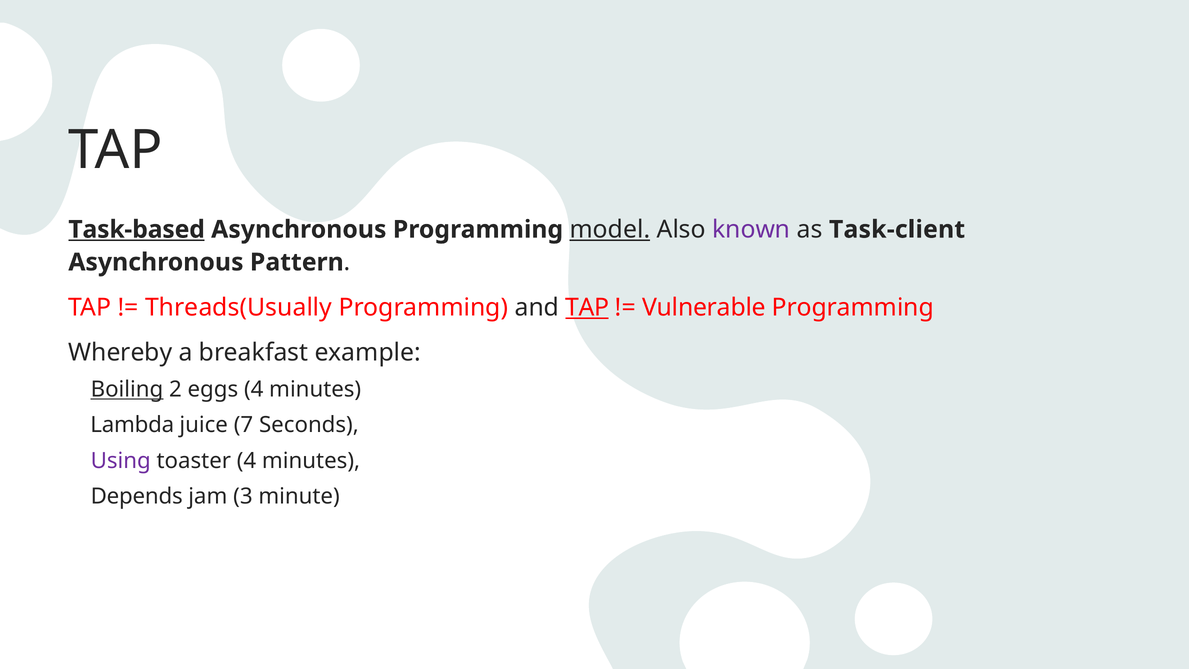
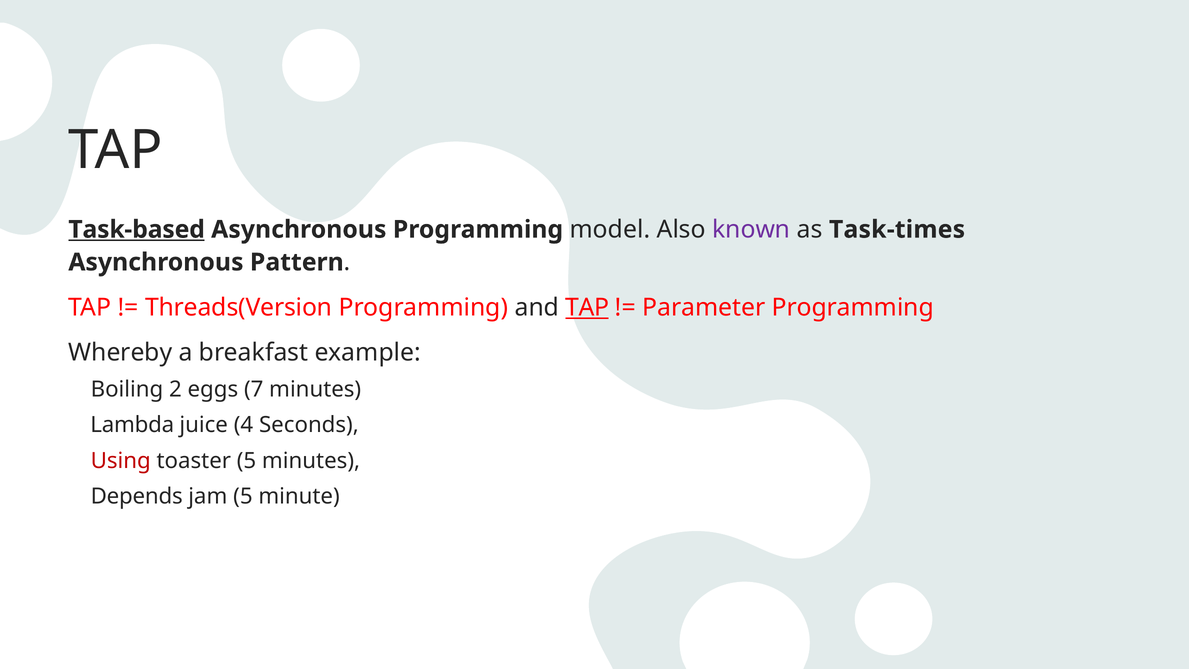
model underline: present -> none (610, 229)
Task-client: Task-client -> Task-times (897, 229)
Threads(Usually: Threads(Usually -> Threads(Version (239, 307)
Vulnerable: Vulnerable -> Parameter (704, 307)
Boiling underline: present -> none (127, 389)
eggs 4: 4 -> 7 (254, 389)
7: 7 -> 4 (243, 425)
Using colour: purple -> red (121, 461)
toaster 4: 4 -> 5 (246, 461)
jam 3: 3 -> 5 (243, 496)
